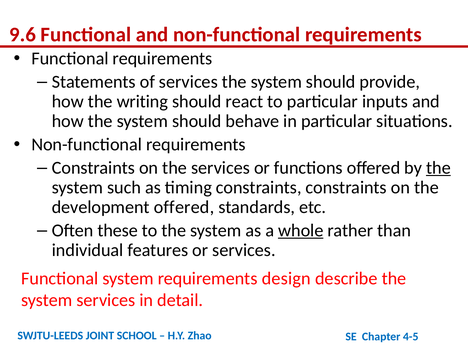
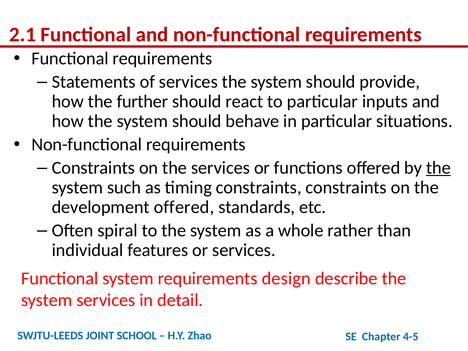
9.6: 9.6 -> 2.1 (23, 35)
writing: writing -> further (142, 101)
these: these -> spiral (118, 230)
whole underline: present -> none (301, 230)
